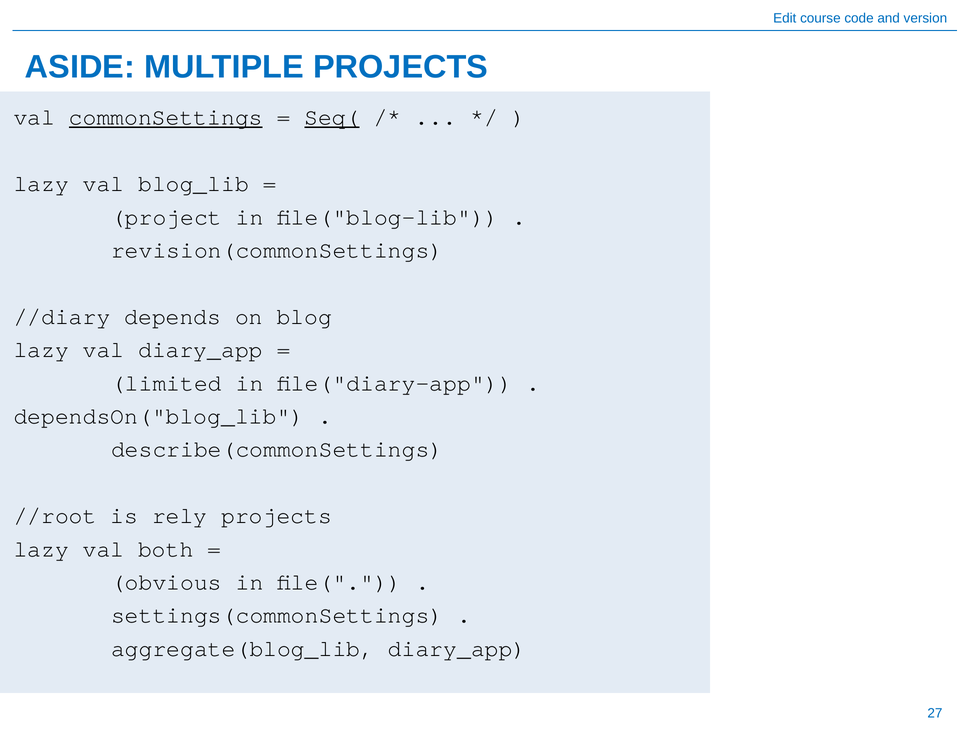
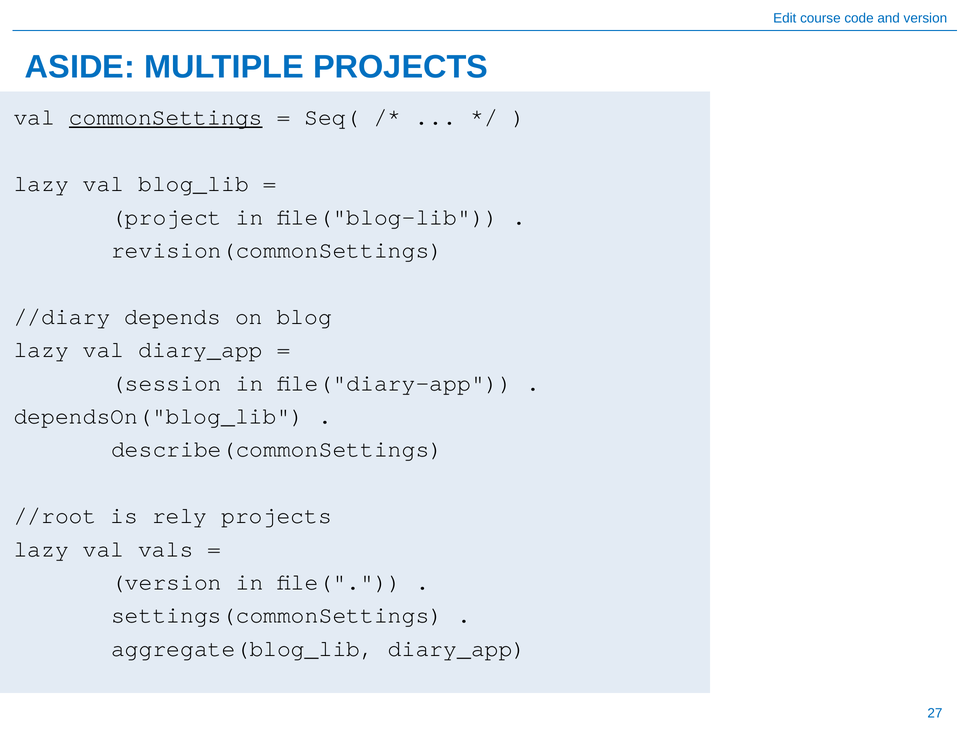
Seq( underline: present -> none (332, 117)
limited: limited -> session (166, 383)
both: both -> vals (166, 548)
obvious: obvious -> version (166, 582)
